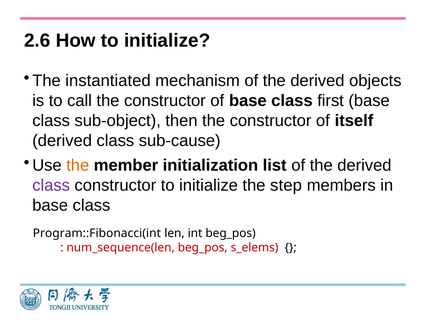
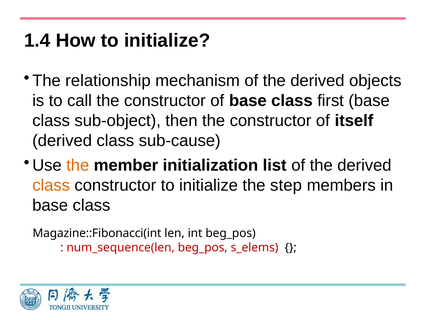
2.6: 2.6 -> 1.4 (37, 41)
instantiated: instantiated -> relationship (108, 81)
class colour: purple -> orange (51, 185)
Program::Fibonacci(int: Program::Fibonacci(int -> Magazine::Fibonacci(int (97, 233)
